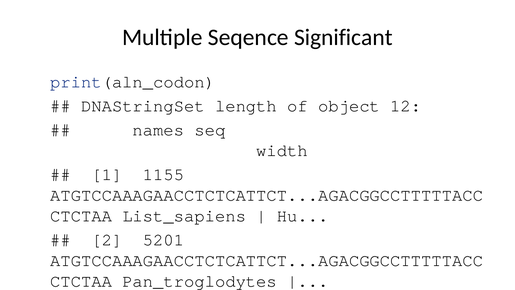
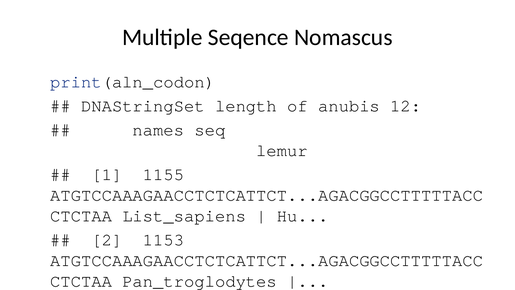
Significant: Significant -> Nomascus (343, 37)
object: object -> anubis (349, 106)
width: width -> lemur (282, 150)
5201: 5201 -> 1153 (164, 240)
